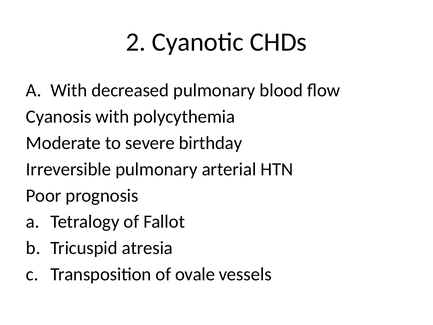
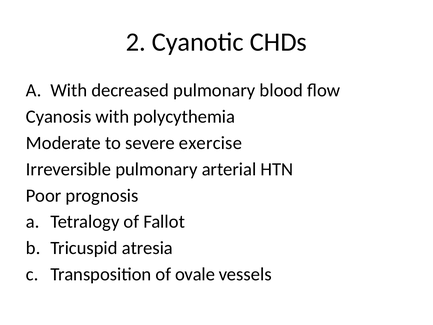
birthday: birthday -> exercise (210, 143)
